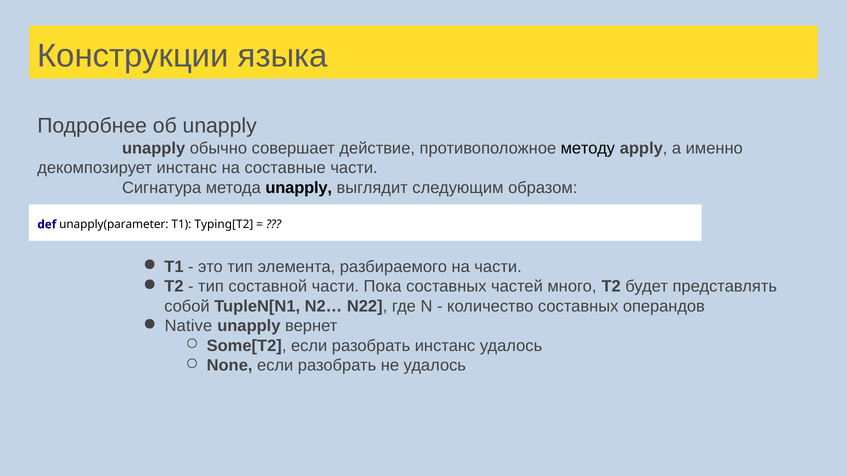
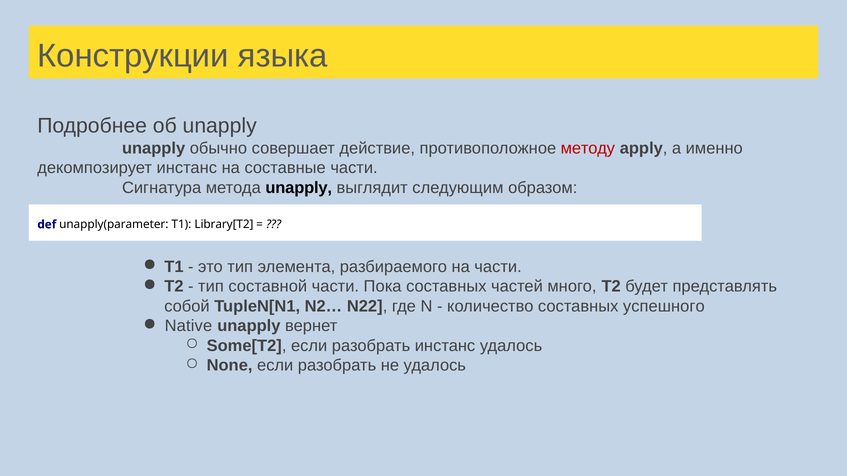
методу colour: black -> red (588, 148)
Typing[T2: Typing[T2 -> Library[T2 (224, 225)
операндов: операндов -> успешного (664, 306)
